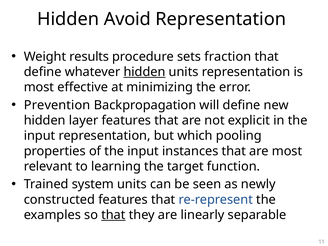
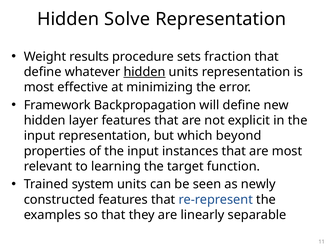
Avoid: Avoid -> Solve (127, 19)
Prevention: Prevention -> Framework (57, 105)
pooling: pooling -> beyond (239, 136)
that underline: present -> none (113, 215)
